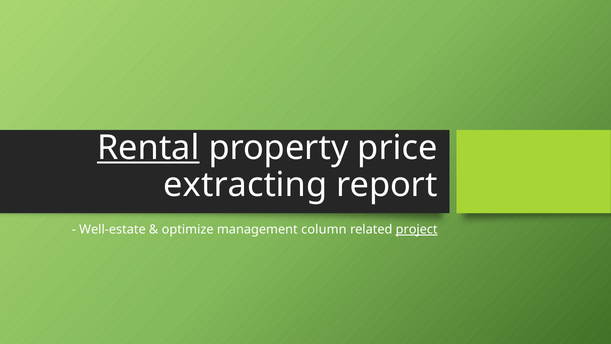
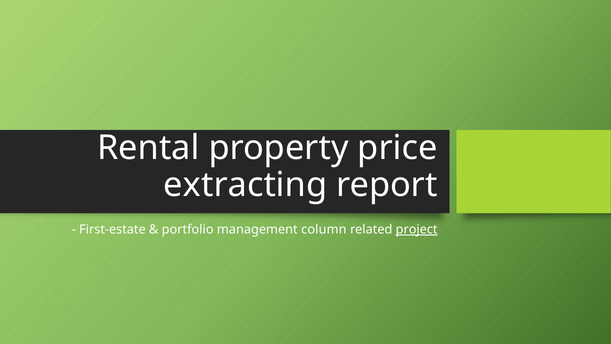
Rental underline: present -> none (148, 148)
Well-estate: Well-estate -> First-estate (112, 229)
optimize: optimize -> portfolio (188, 229)
